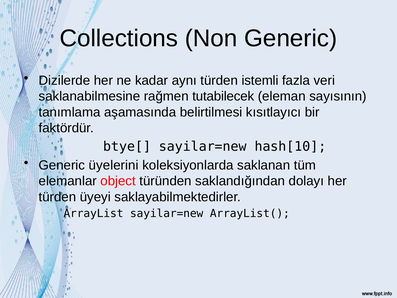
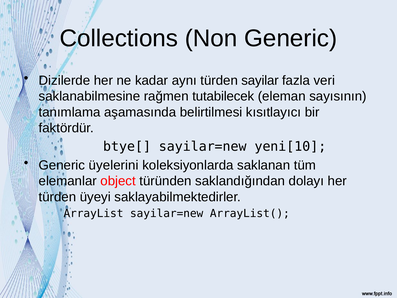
istemli: istemli -> sayilar (260, 80)
hash[10: hash[10 -> yeni[10 (290, 146)
